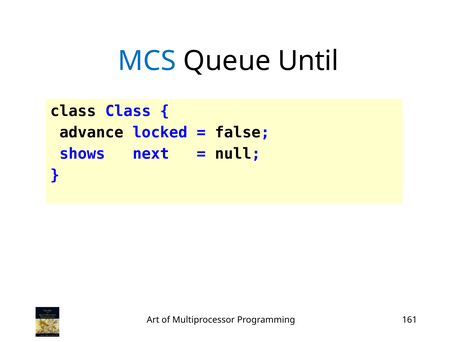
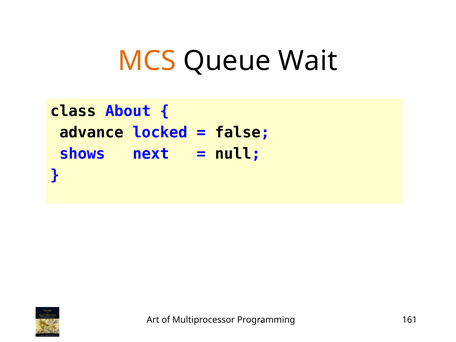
MCS colour: blue -> orange (147, 61)
Until: Until -> Wait (308, 61)
class Class: Class -> About (128, 111)
